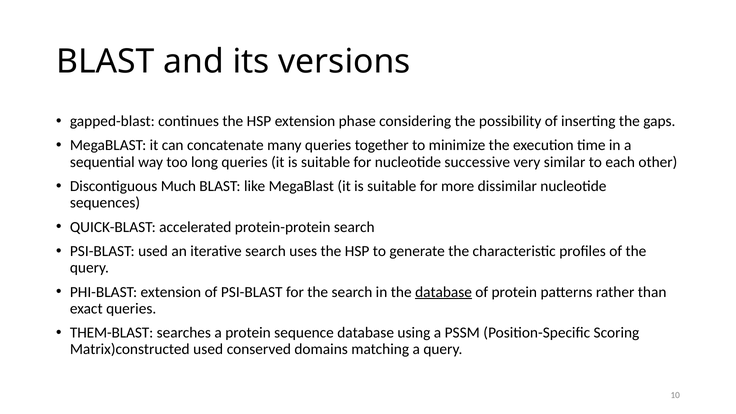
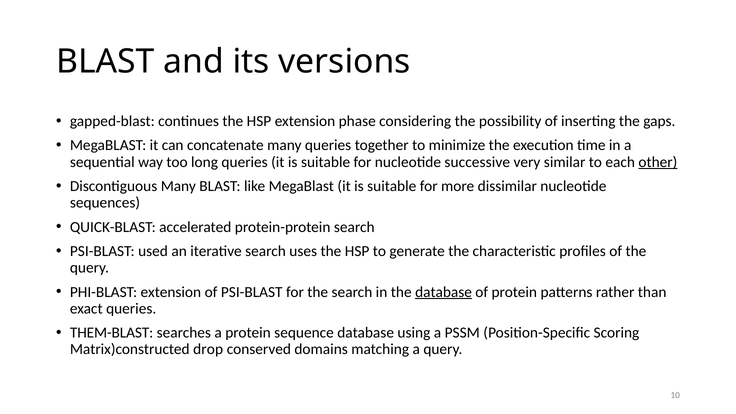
other underline: none -> present (658, 162)
Discontiguous Much: Much -> Many (178, 186)
Matrix)constructed used: used -> drop (208, 349)
